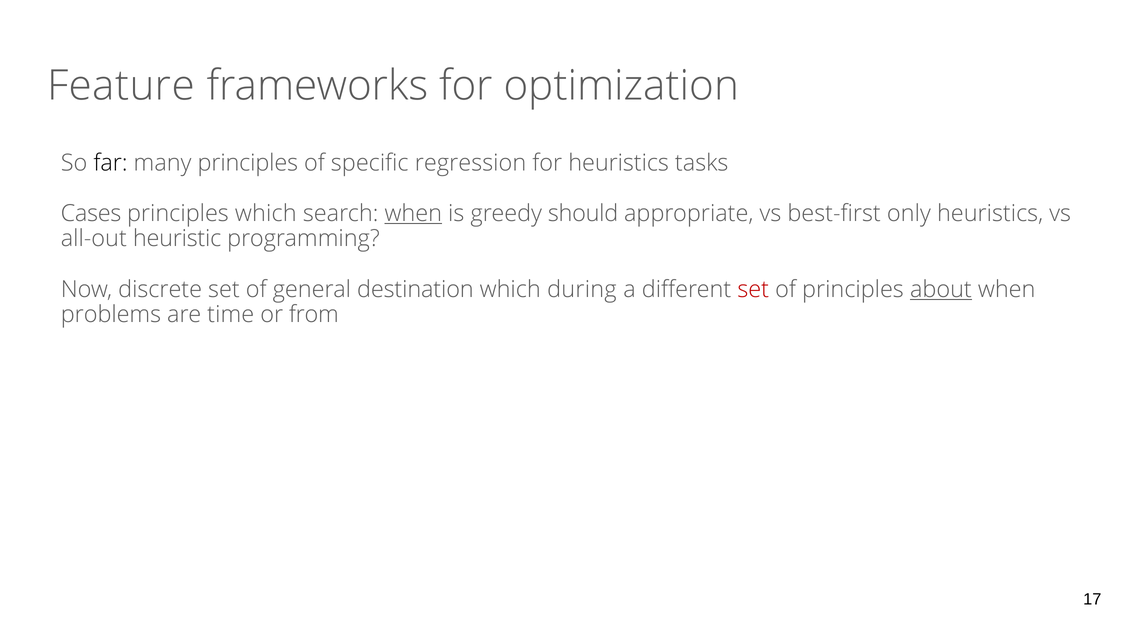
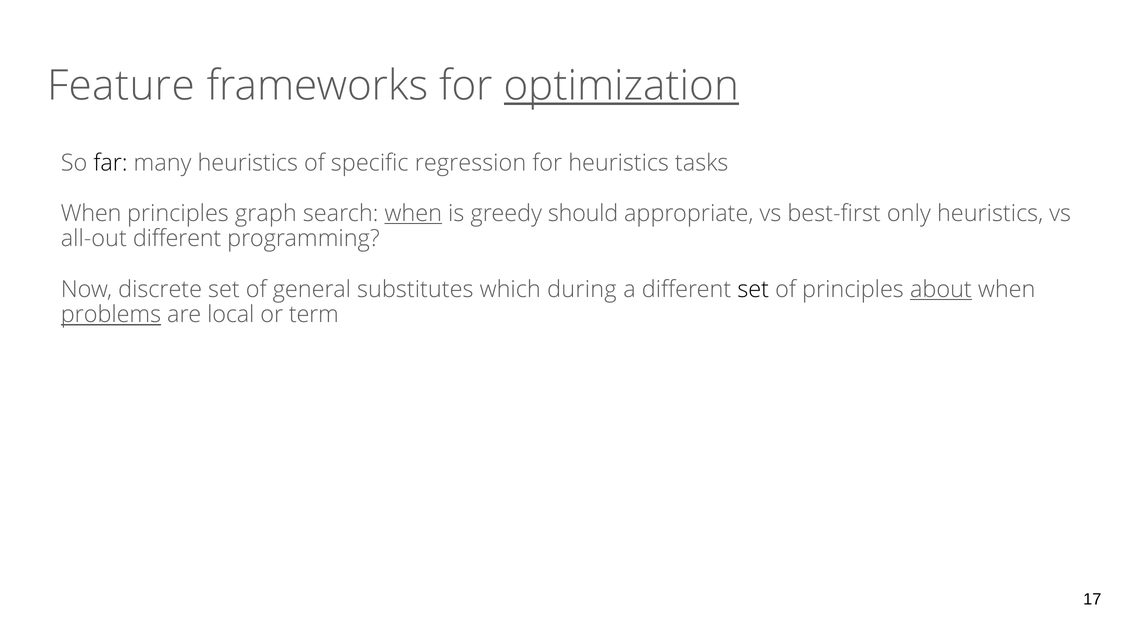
optimization underline: none -> present (621, 86)
many principles: principles -> heuristics (248, 163)
Cases: Cases -> When (91, 213)
principles which: which -> graph (266, 213)
all-out heuristic: heuristic -> different (177, 239)
destination: destination -> substitutes (415, 289)
set colour: red -> black (753, 289)
problems underline: none -> present (111, 315)
time: time -> local (231, 315)
from: from -> term (314, 315)
